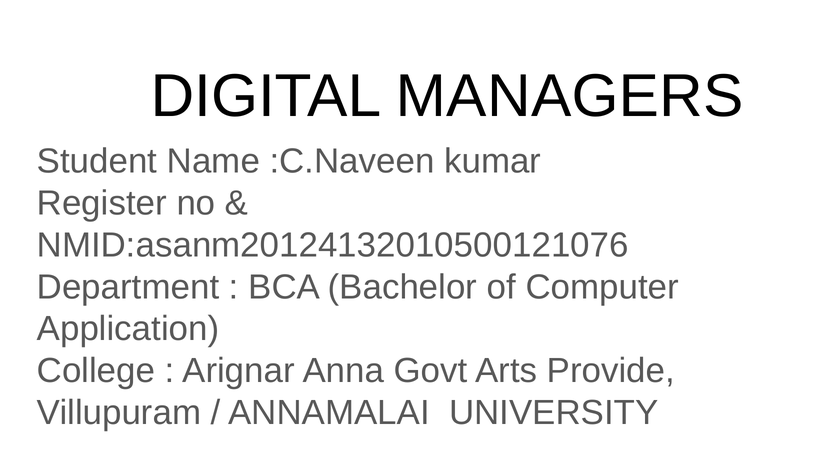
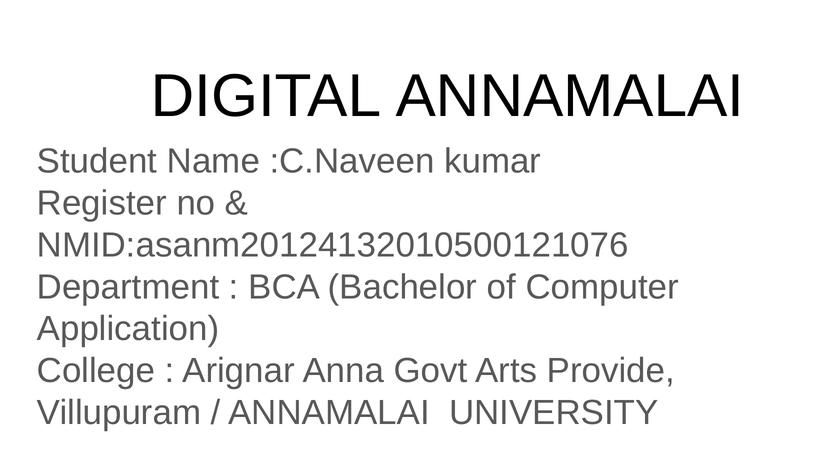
DIGITAL MANAGERS: MANAGERS -> ANNAMALAI (570, 96)
